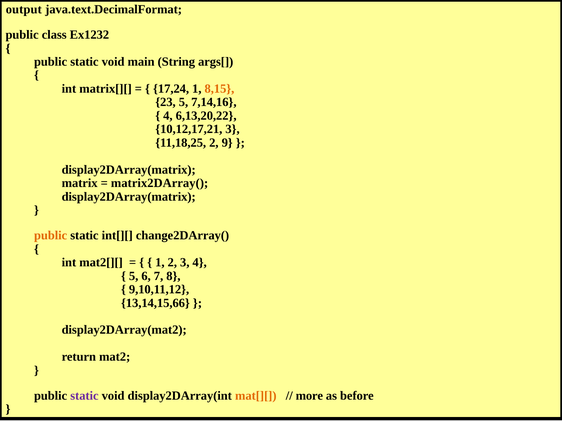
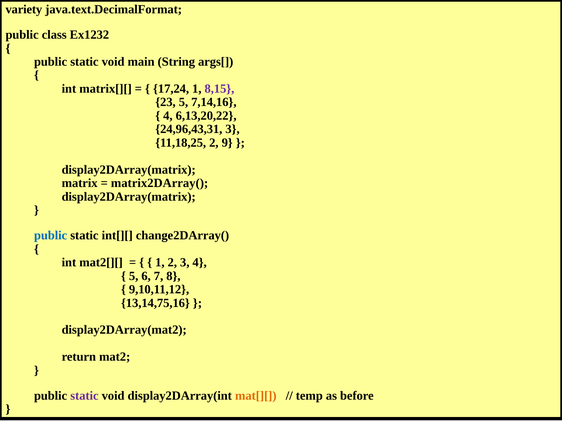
output: output -> variety (24, 9)
8,15 colour: orange -> purple (219, 89)
10,12,17,21: 10,12,17,21 -> 24,96,43,31 (189, 129)
public colour: orange -> blue (51, 235)
13,14,15,66: 13,14,15,66 -> 13,14,75,16 (155, 303)
more: more -> temp (309, 395)
